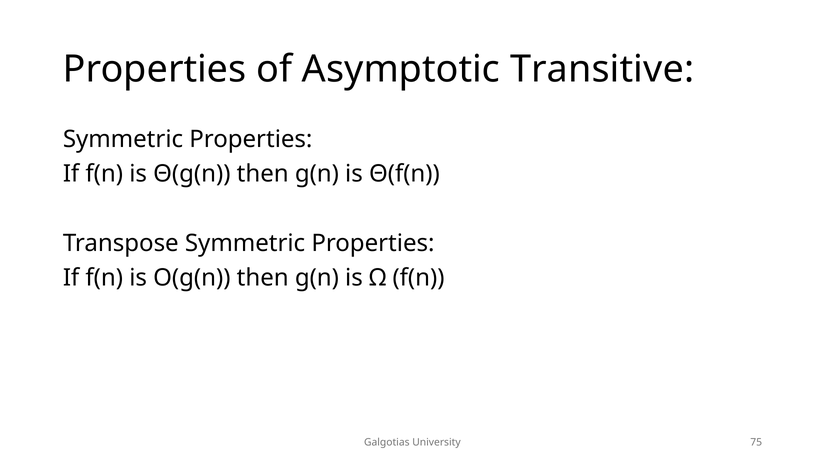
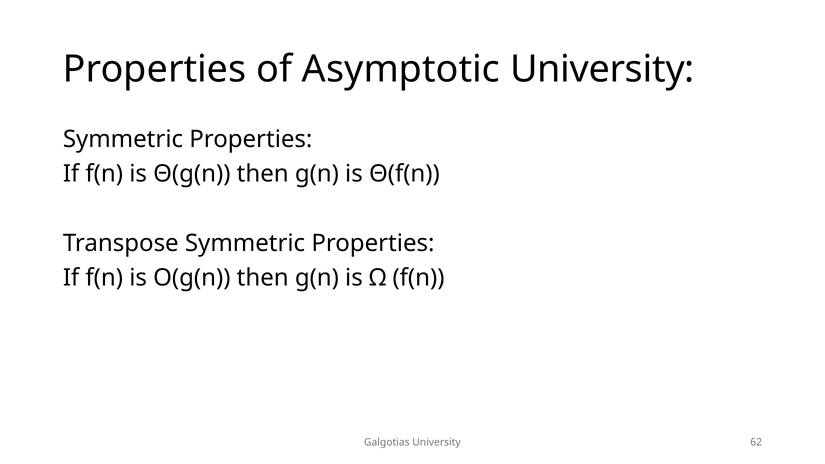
Asymptotic Transitive: Transitive -> University (602, 69)
75: 75 -> 62 (756, 442)
